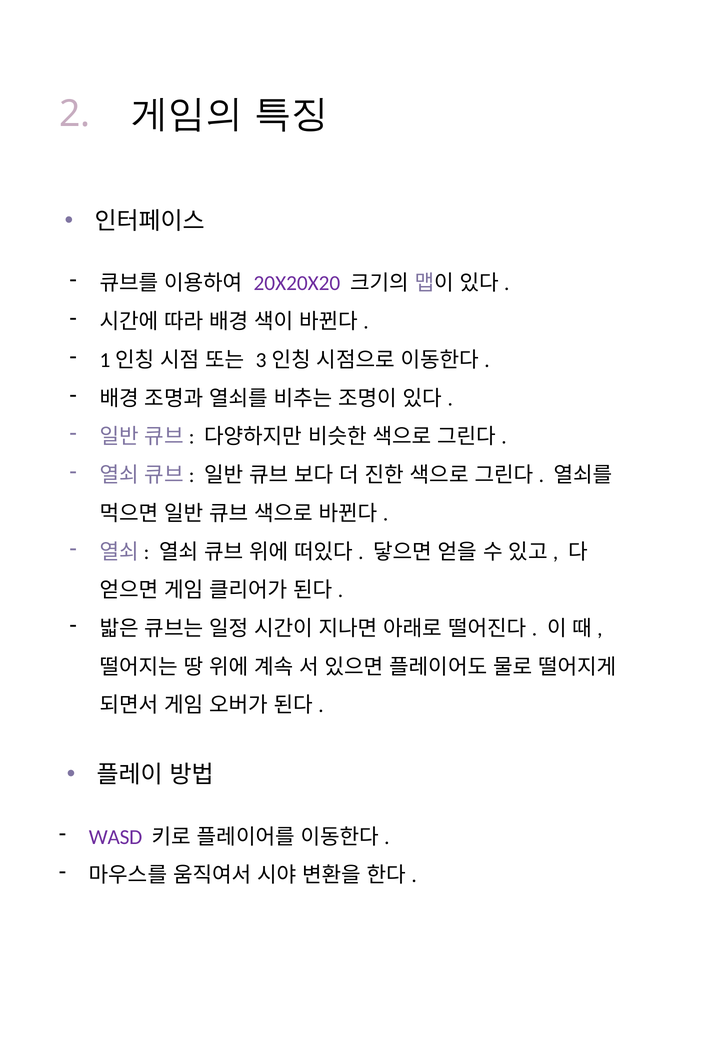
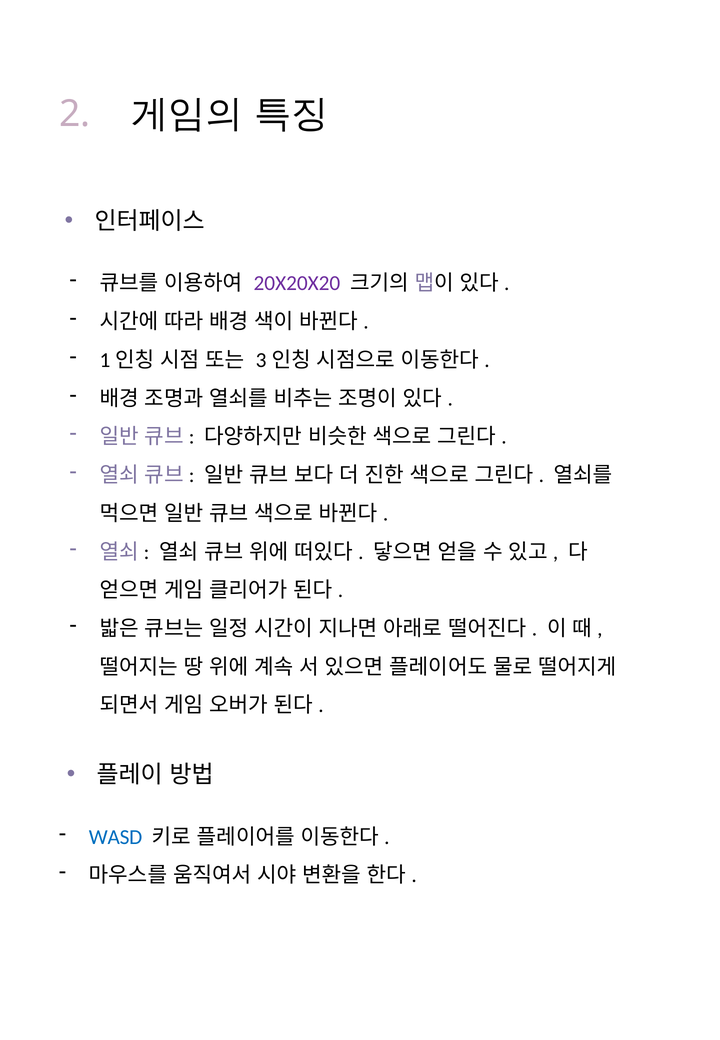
WASD colour: purple -> blue (116, 837)
